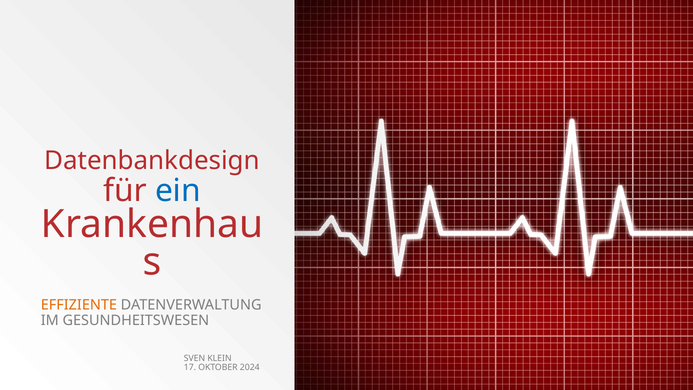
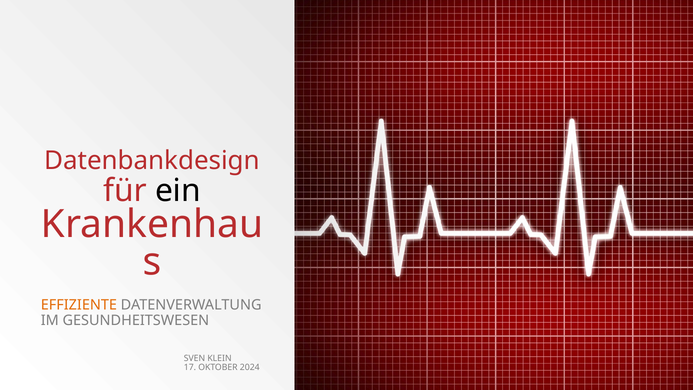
ein colour: blue -> black (178, 191)
